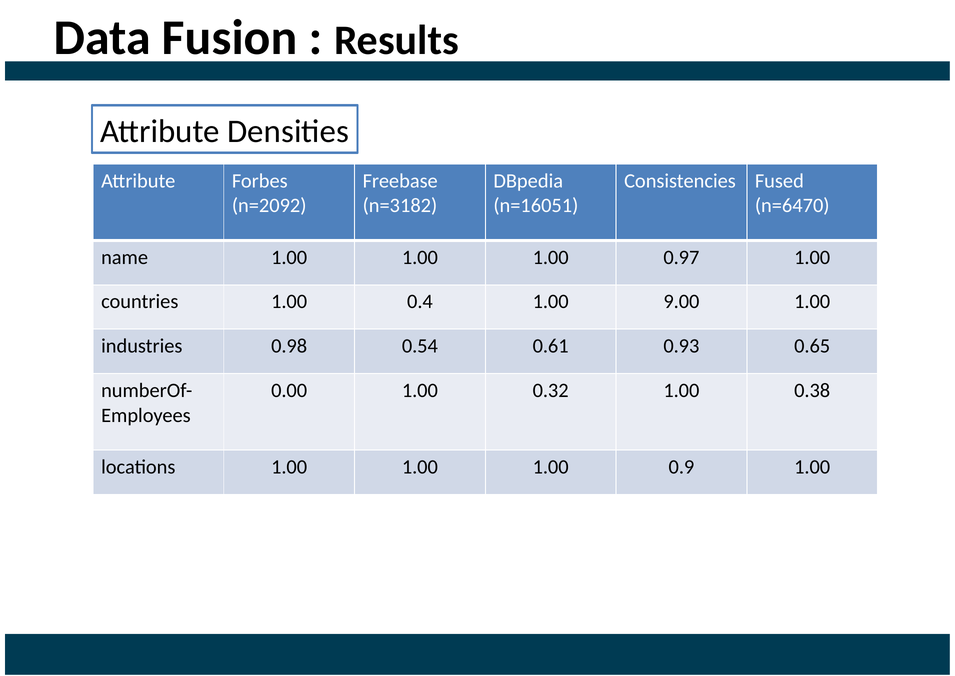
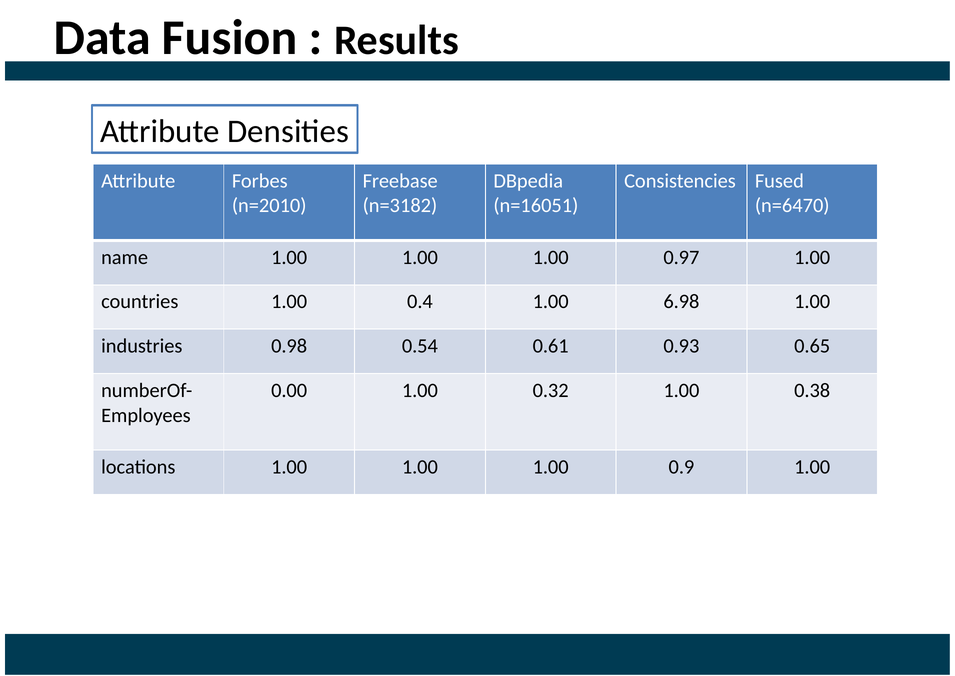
n=2092: n=2092 -> n=2010 (269, 206)
9.00: 9.00 -> 6.98 (681, 302)
